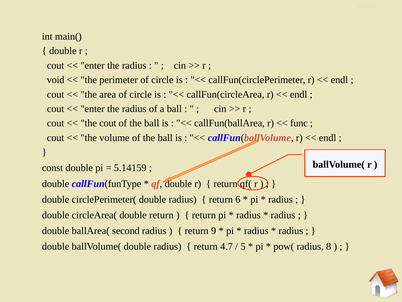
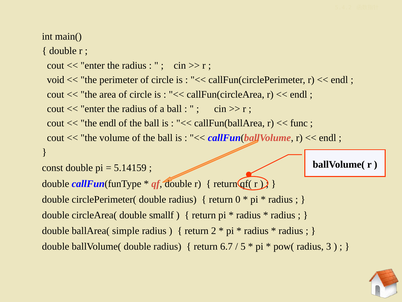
the cout: cout -> endl (108, 123)
6: 6 -> 0 (238, 199)
double return: return -> smallf (161, 215)
second: second -> simple (126, 230)
9: 9 -> 2 (214, 230)
4.7: 4.7 -> 6.7 (226, 246)
8: 8 -> 3 (329, 246)
